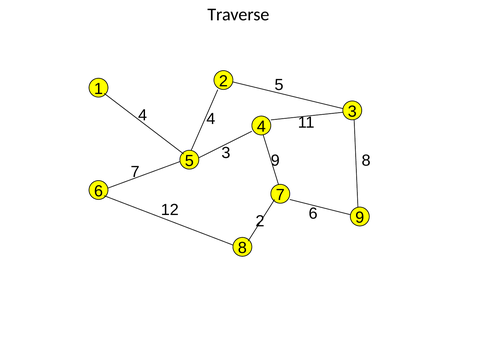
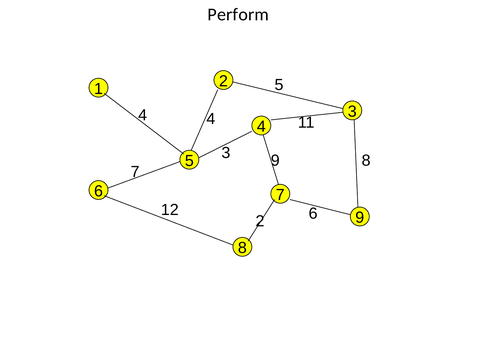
Traverse: Traverse -> Perform (238, 14)
